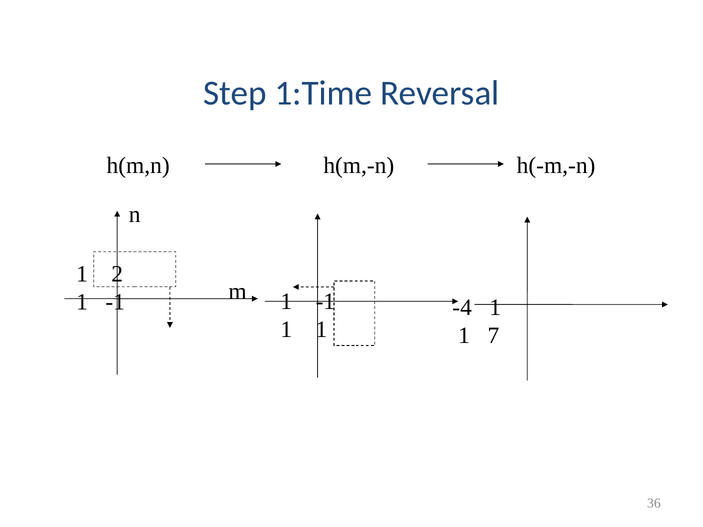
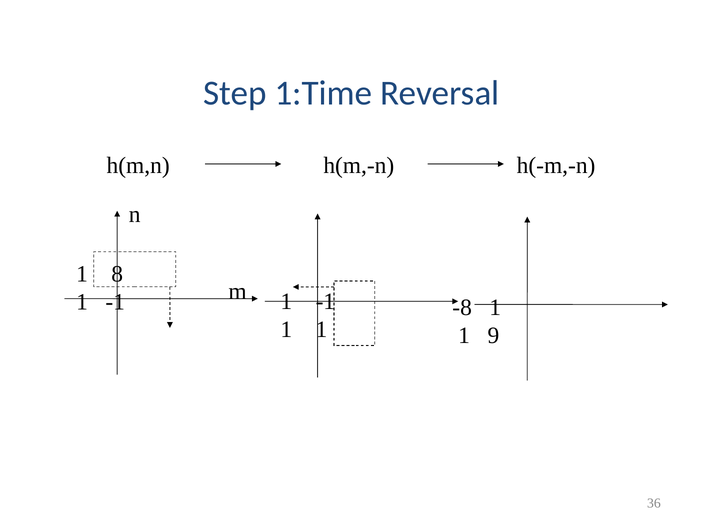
2: 2 -> 8 (117, 274)
-4: -4 -> -8 (462, 307)
7: 7 -> 9 (493, 336)
